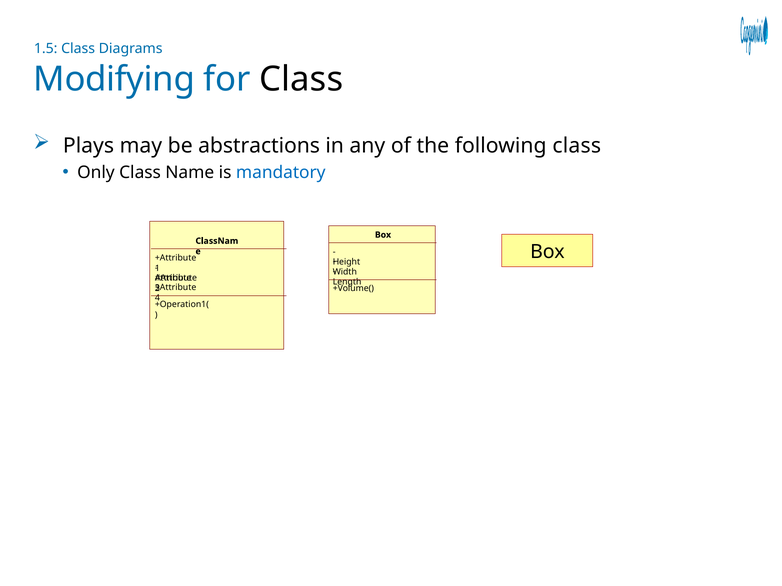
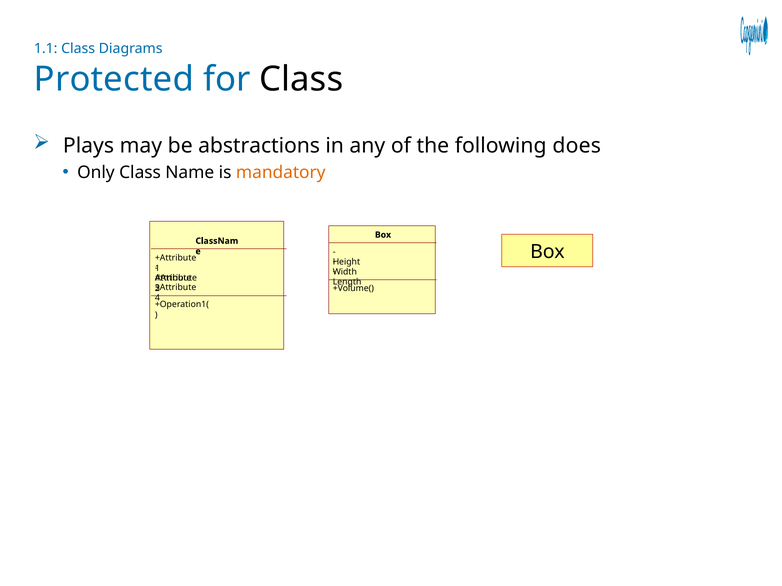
1.5: 1.5 -> 1.1 (46, 49)
Modifying: Modifying -> Protected (114, 79)
following class: class -> does (577, 146)
mandatory colour: blue -> orange (281, 173)
